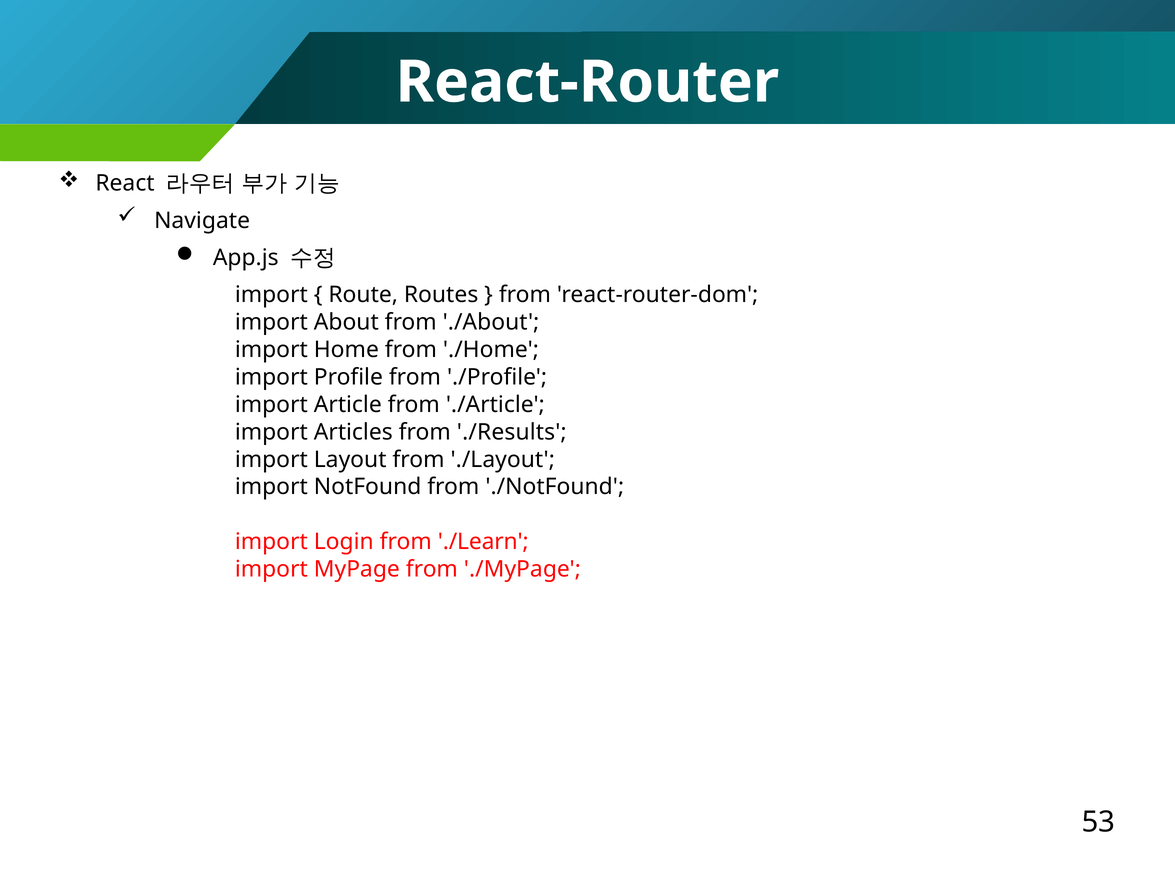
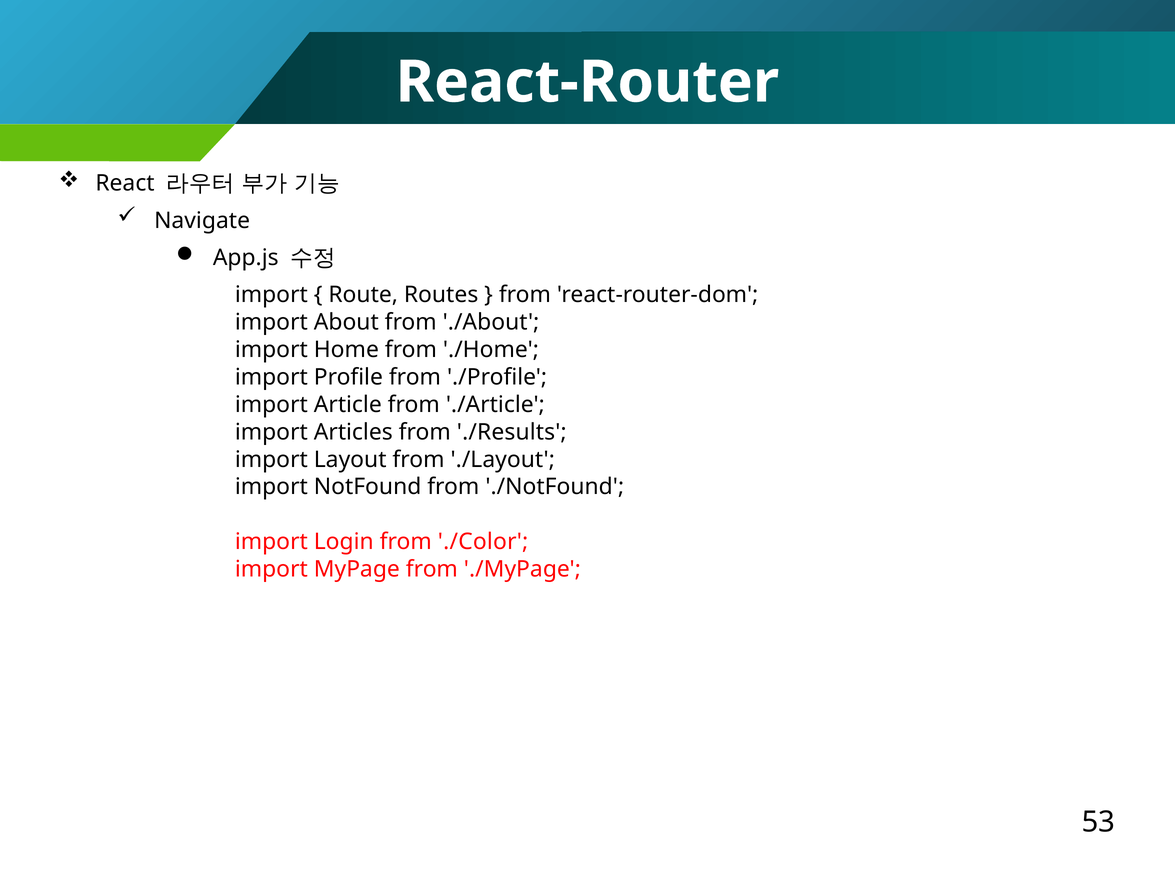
./Learn: ./Learn -> ./Color (483, 542)
